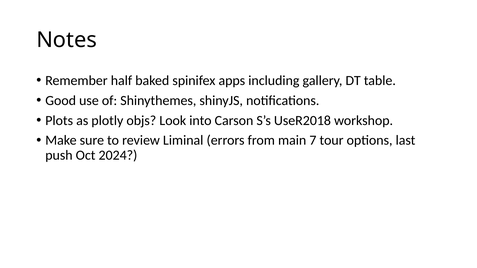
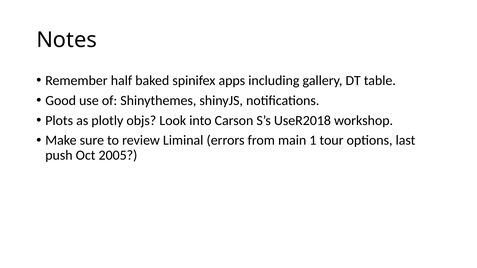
7: 7 -> 1 (313, 141)
2024: 2024 -> 2005 (118, 156)
